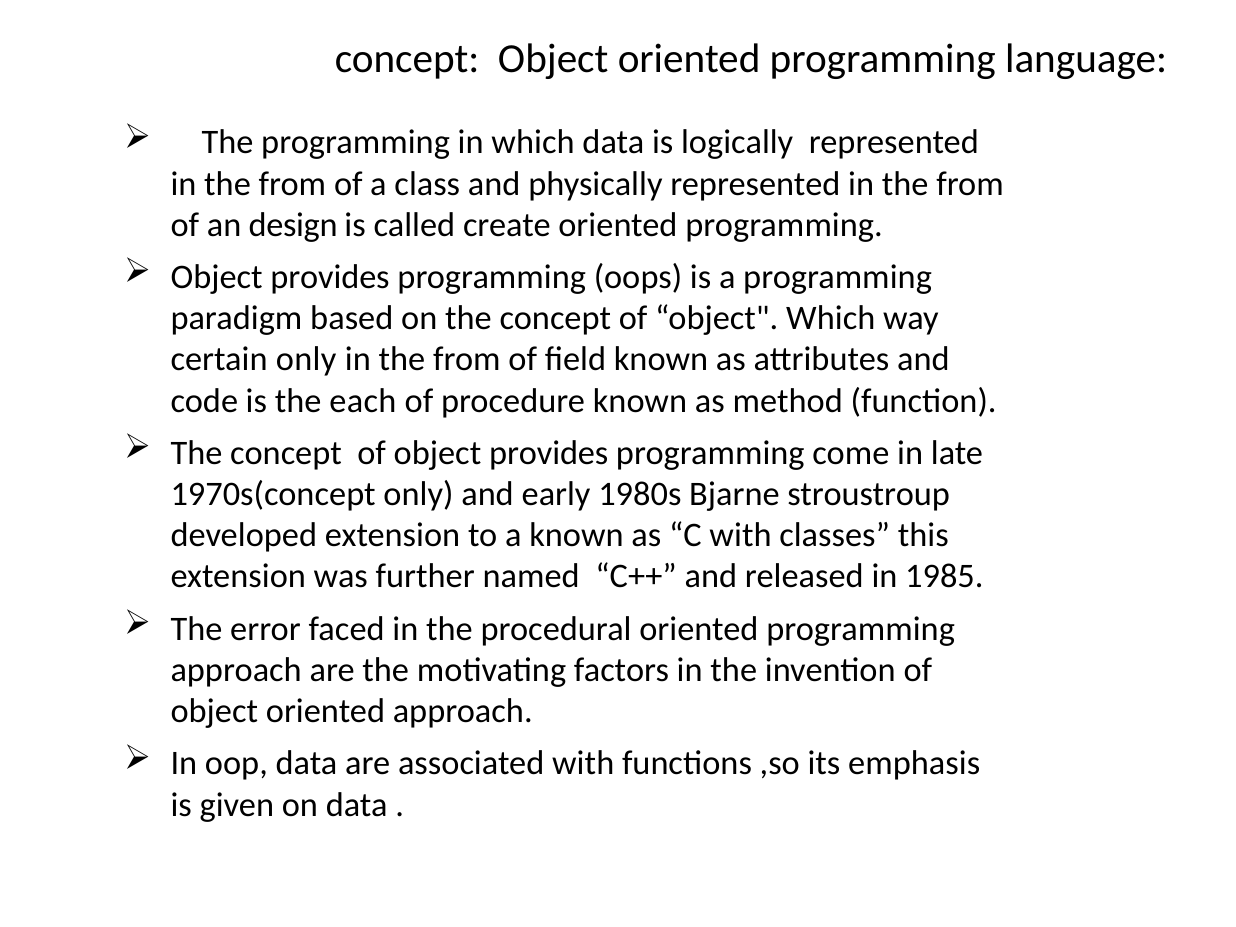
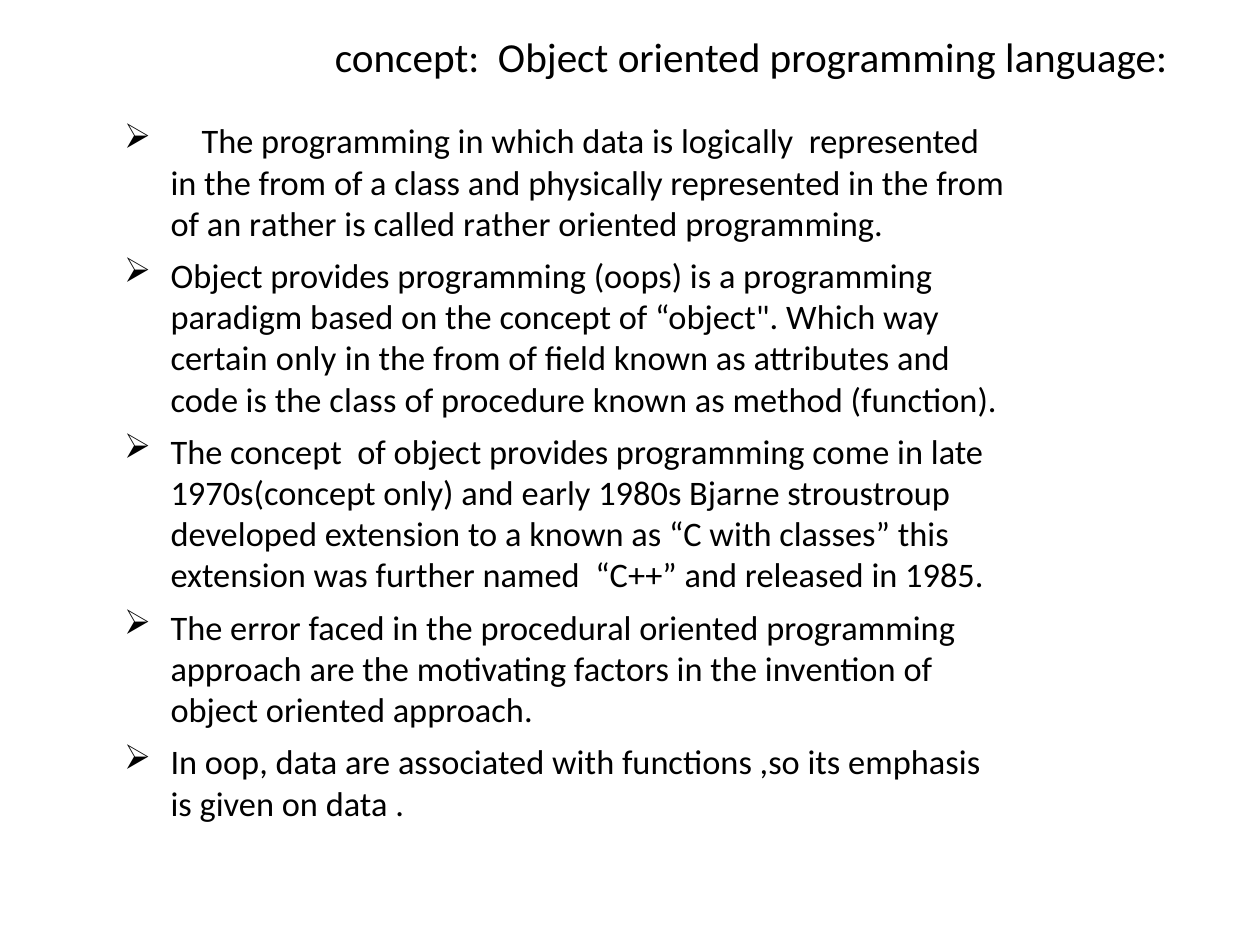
an design: design -> rather (293, 225)
called create: create -> rather (507, 225)
the each: each -> class (363, 401)
